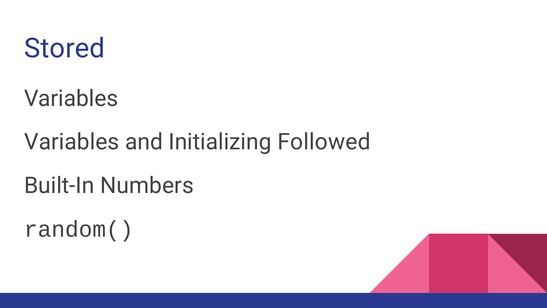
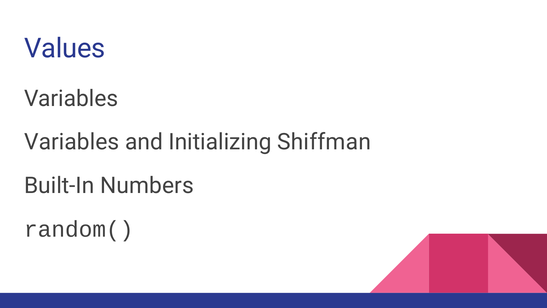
Stored: Stored -> Values (65, 48)
Followed: Followed -> Shiffman (324, 142)
